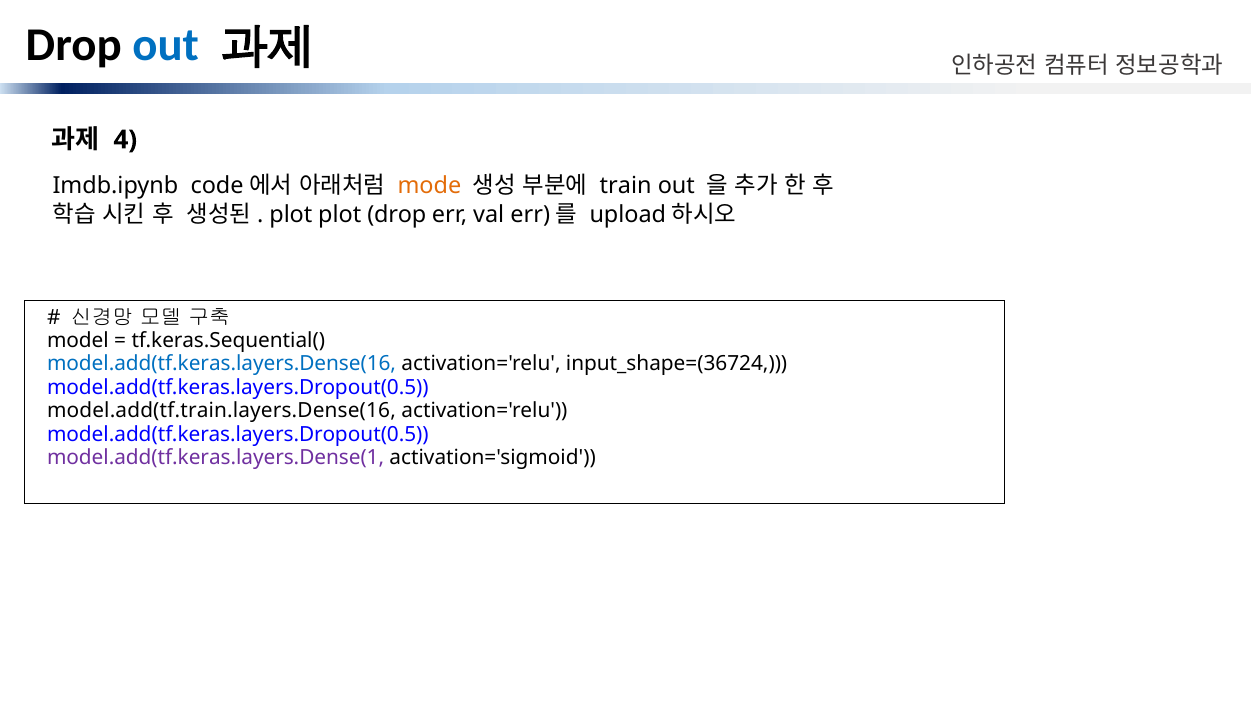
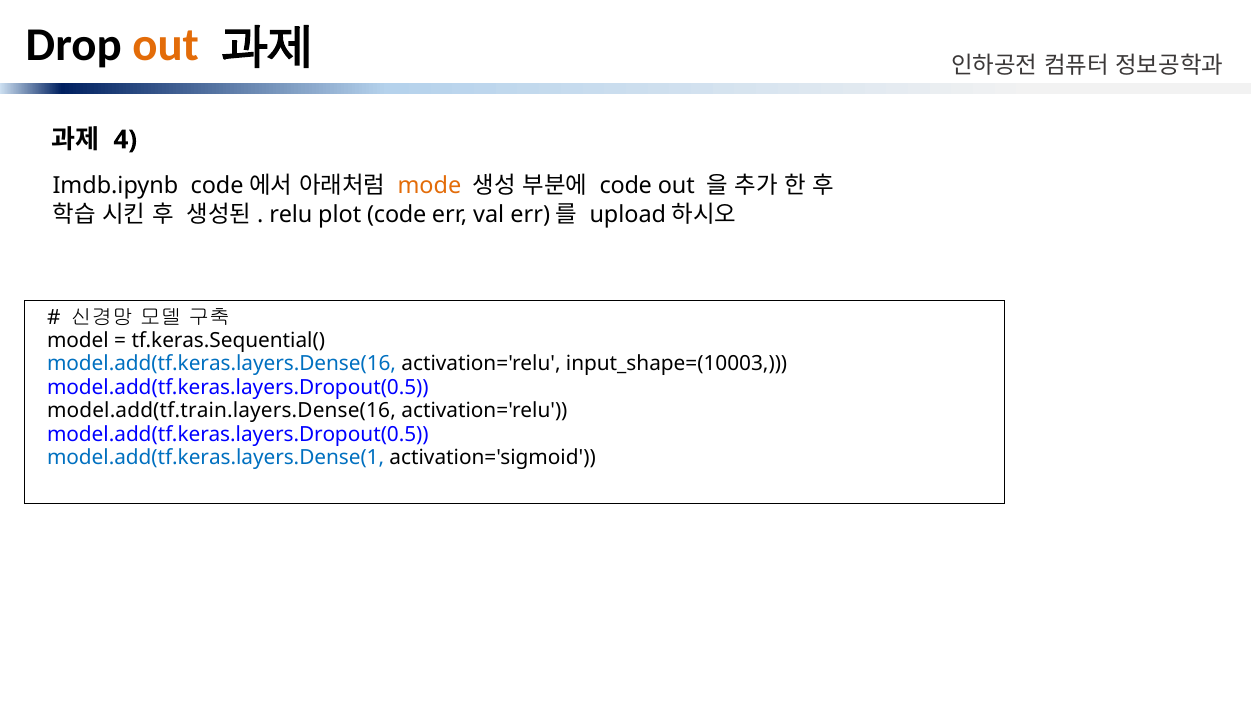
out colour: blue -> orange (166, 45)
train: train -> code (626, 186)
plot: plot -> relu (291, 214)
plot drop: drop -> code (397, 214)
input_shape=(36724: input_shape=(36724 -> input_shape=(10003 (677, 364)
model.add(tf.keras.layers.Dense(1 colour: purple -> blue (216, 458)
